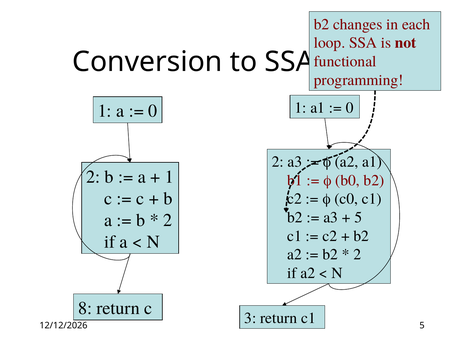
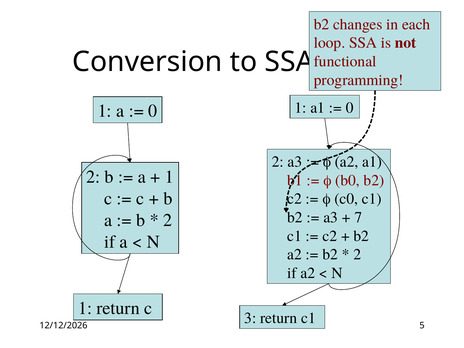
5: 5 -> 7 (358, 217)
8: 8 -> 1 (85, 308)
